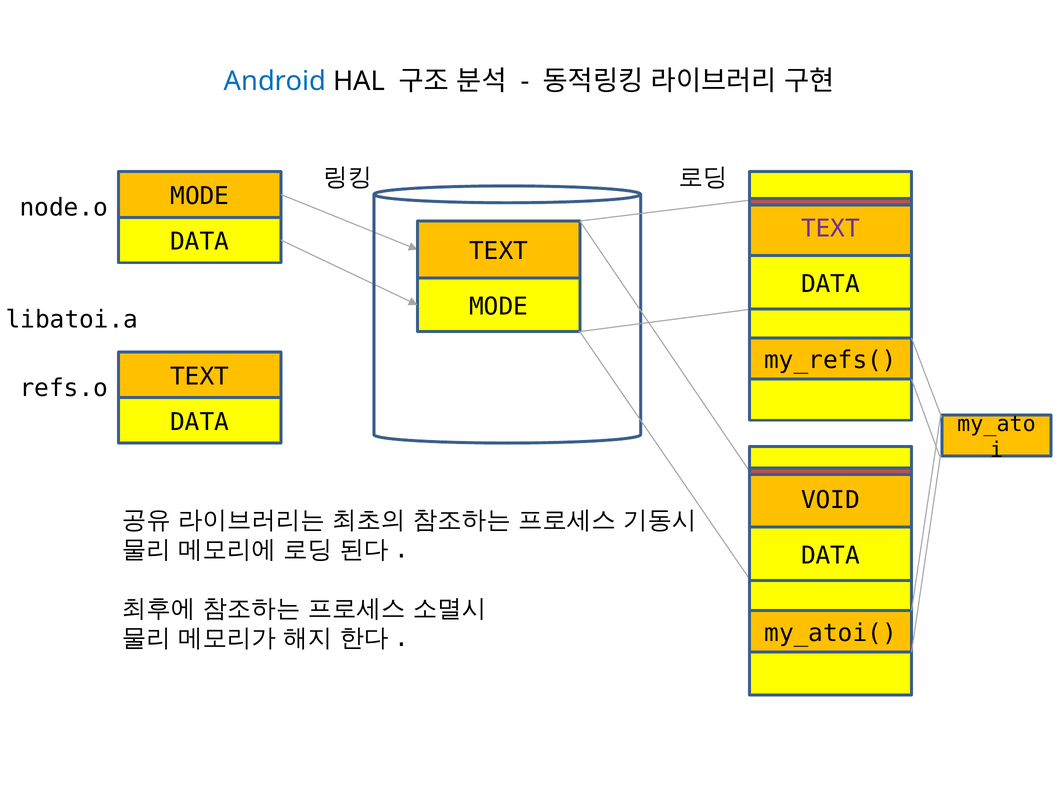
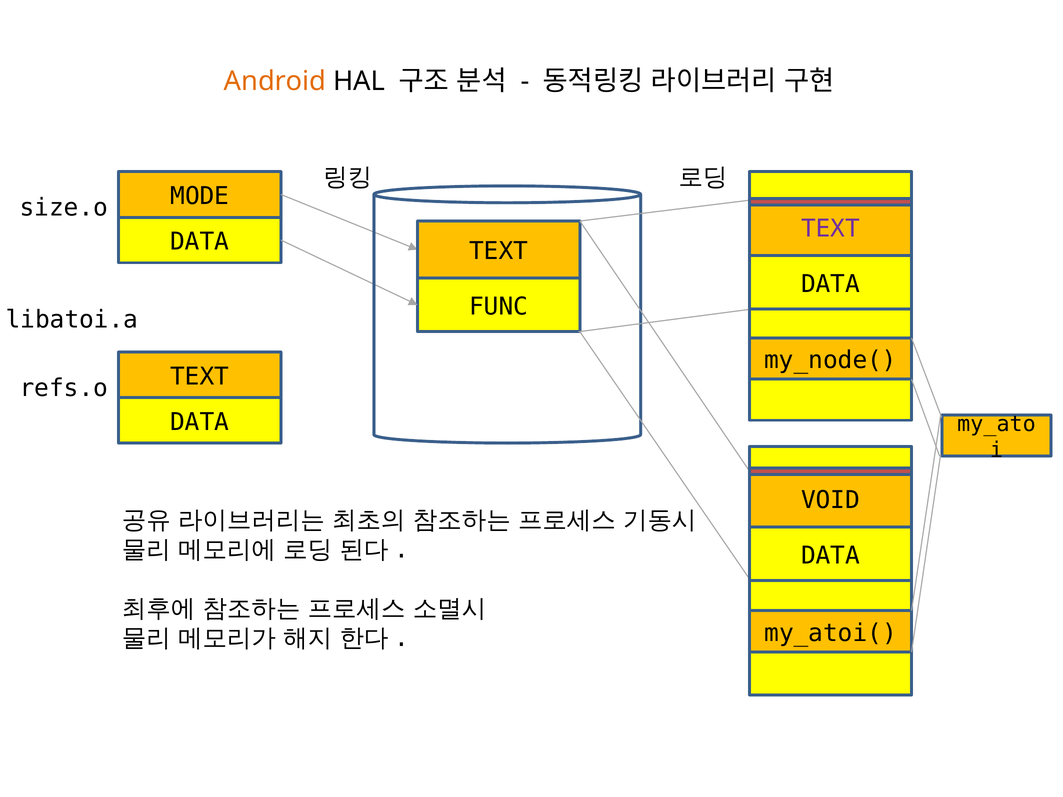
Android colour: blue -> orange (275, 81)
node.o: node.o -> size.o (64, 208)
MODE: MODE -> FUNC (499, 307)
my_refs(: my_refs( -> my_node( (831, 360)
